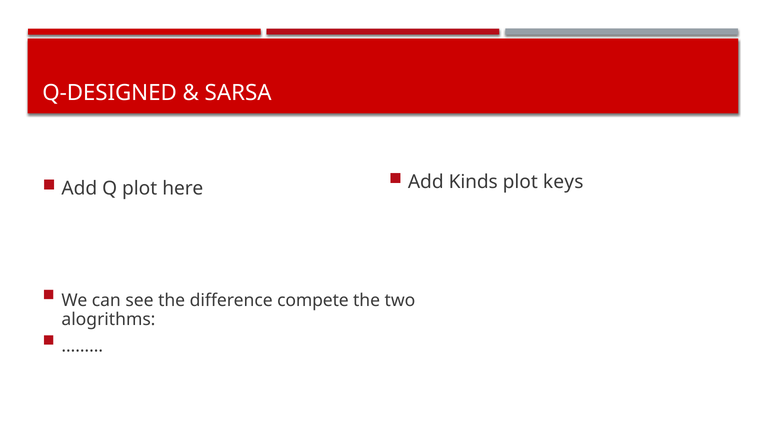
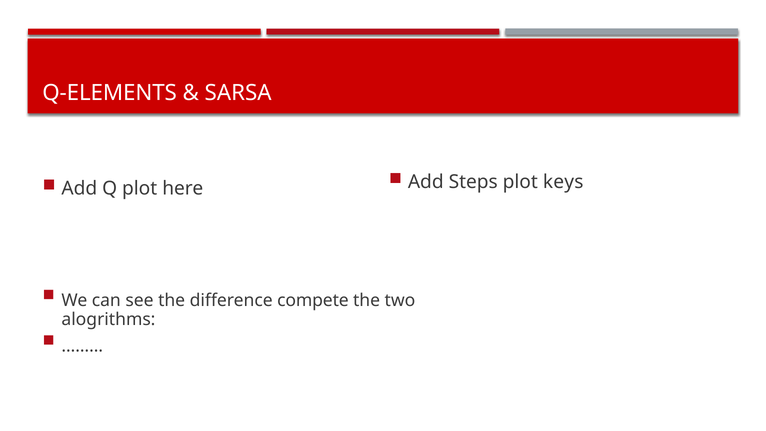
Q-DESIGNED: Q-DESIGNED -> Q-ELEMENTS (110, 93)
Kinds: Kinds -> Steps (473, 182)
